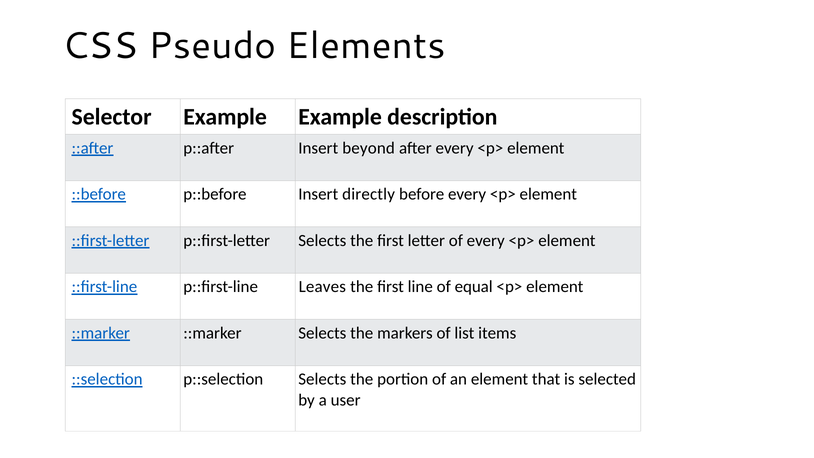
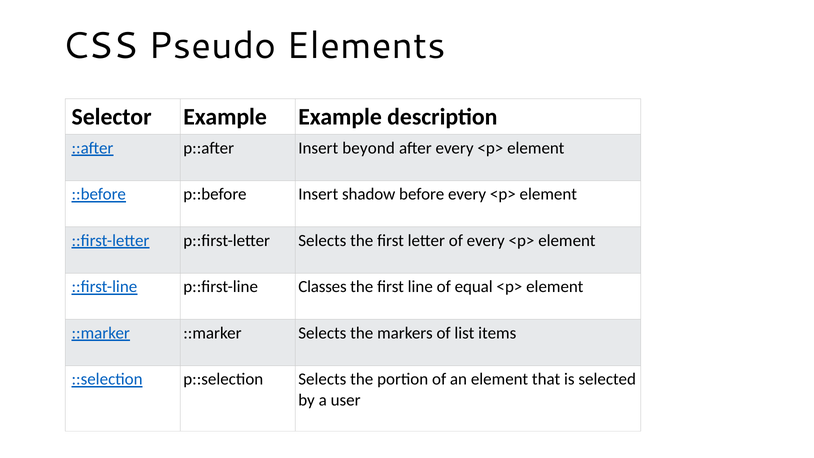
directly: directly -> shadow (369, 194)
Leaves: Leaves -> Classes (322, 287)
